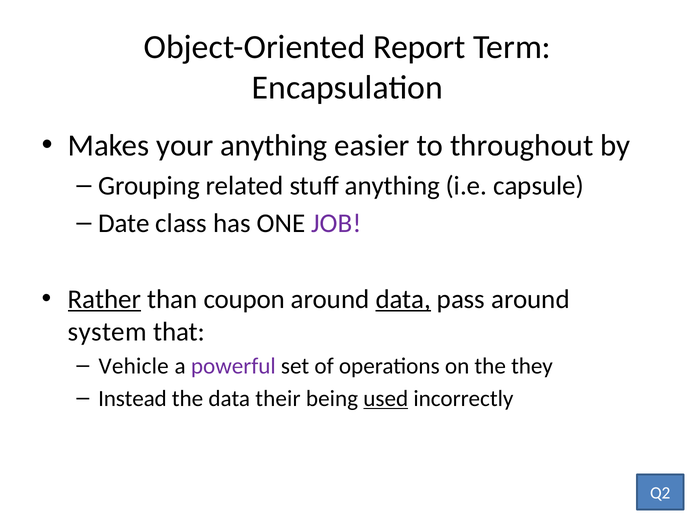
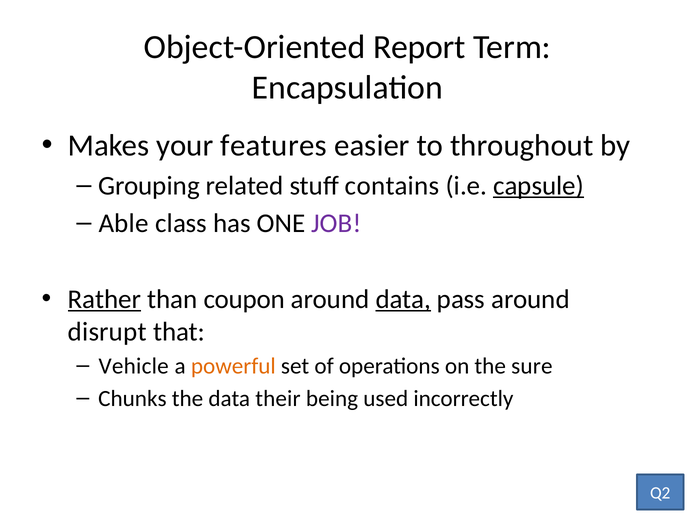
your anything: anything -> features (274, 146)
stuff anything: anything -> contains (392, 186)
capsule underline: none -> present (539, 186)
Date: Date -> Able (124, 224)
system: system -> disrupt (107, 332)
powerful colour: purple -> orange (233, 366)
they: they -> sure (532, 366)
Instead: Instead -> Chunks (132, 399)
used underline: present -> none (386, 399)
